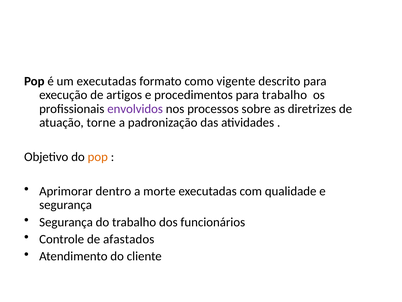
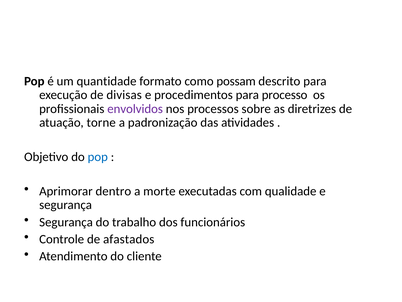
um executadas: executadas -> quantidade (107, 81)
vigente: vigente -> possam (236, 81)
artigos: artigos -> divisas (124, 95)
para trabalho: trabalho -> processo (285, 95)
pop colour: orange -> blue (98, 157)
